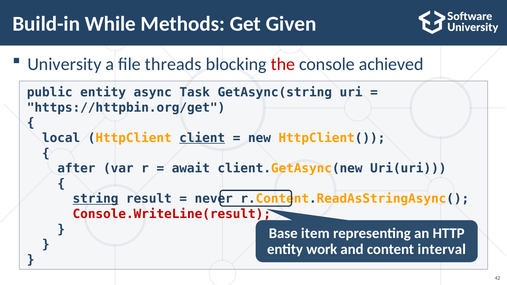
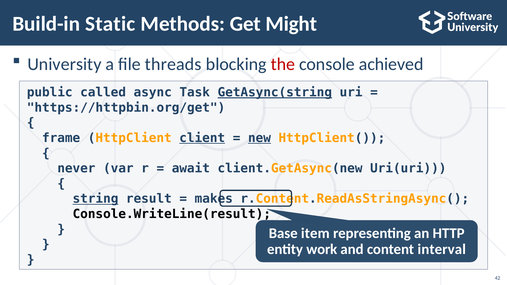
While: While -> Static (110, 24)
Given: Given -> Might (291, 24)
public entity: entity -> called (103, 92)
GetAsync(string underline: none -> present (275, 92)
local: local -> frame (61, 138)
new underline: none -> present (259, 138)
after: after -> never (76, 169)
never: never -> makes (214, 199)
Console.WriteLine(result colour: red -> black (172, 214)
